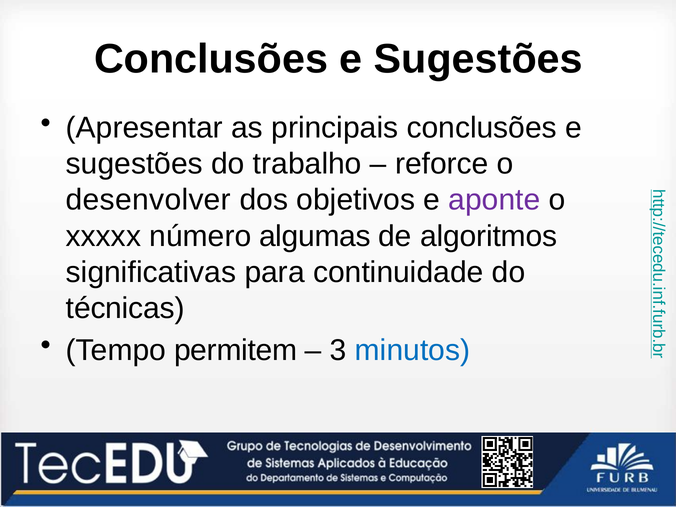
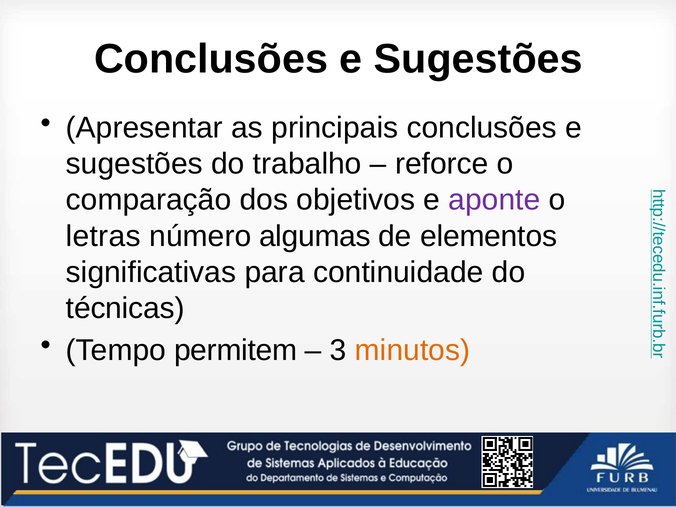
desenvolver: desenvolver -> comparação (149, 200)
xxxxx: xxxxx -> letras (103, 236)
algoritmos: algoritmos -> elementos (489, 236)
minutos colour: blue -> orange (413, 350)
